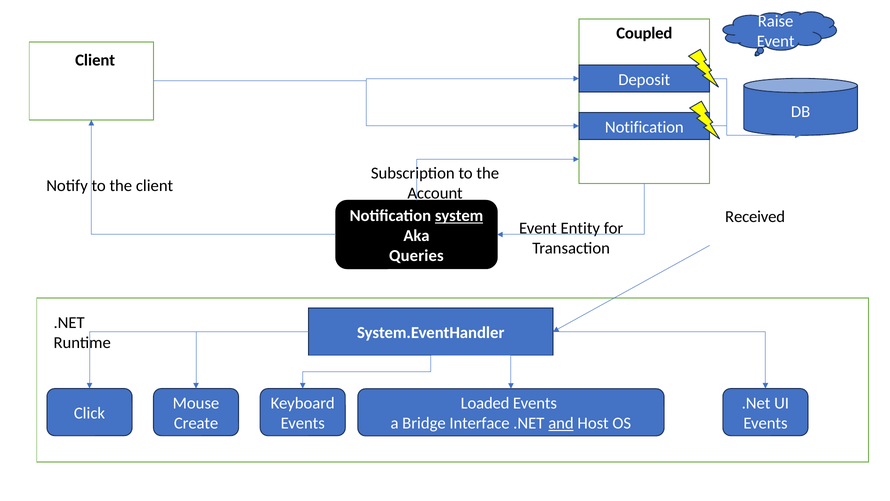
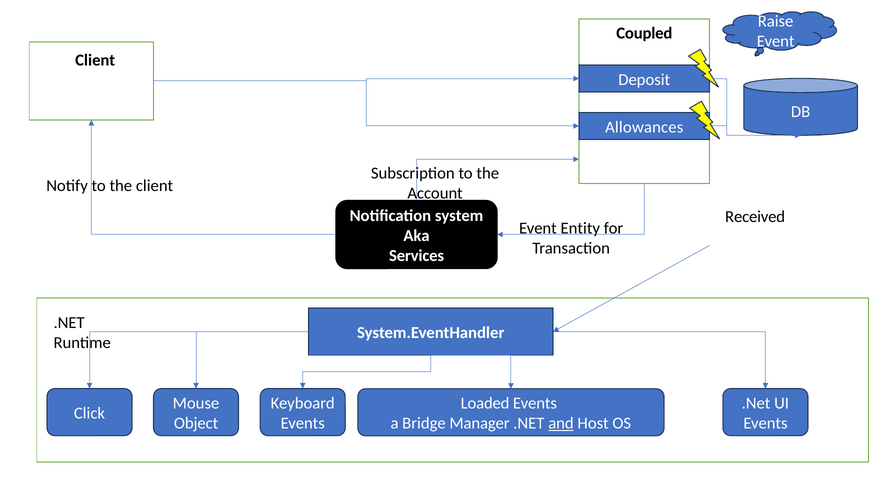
Notification: Notification -> Allowances (644, 127)
system underline: present -> none (459, 215)
Queries: Queries -> Services (417, 255)
Create: Create -> Object (196, 423)
Interface: Interface -> Manager (480, 423)
